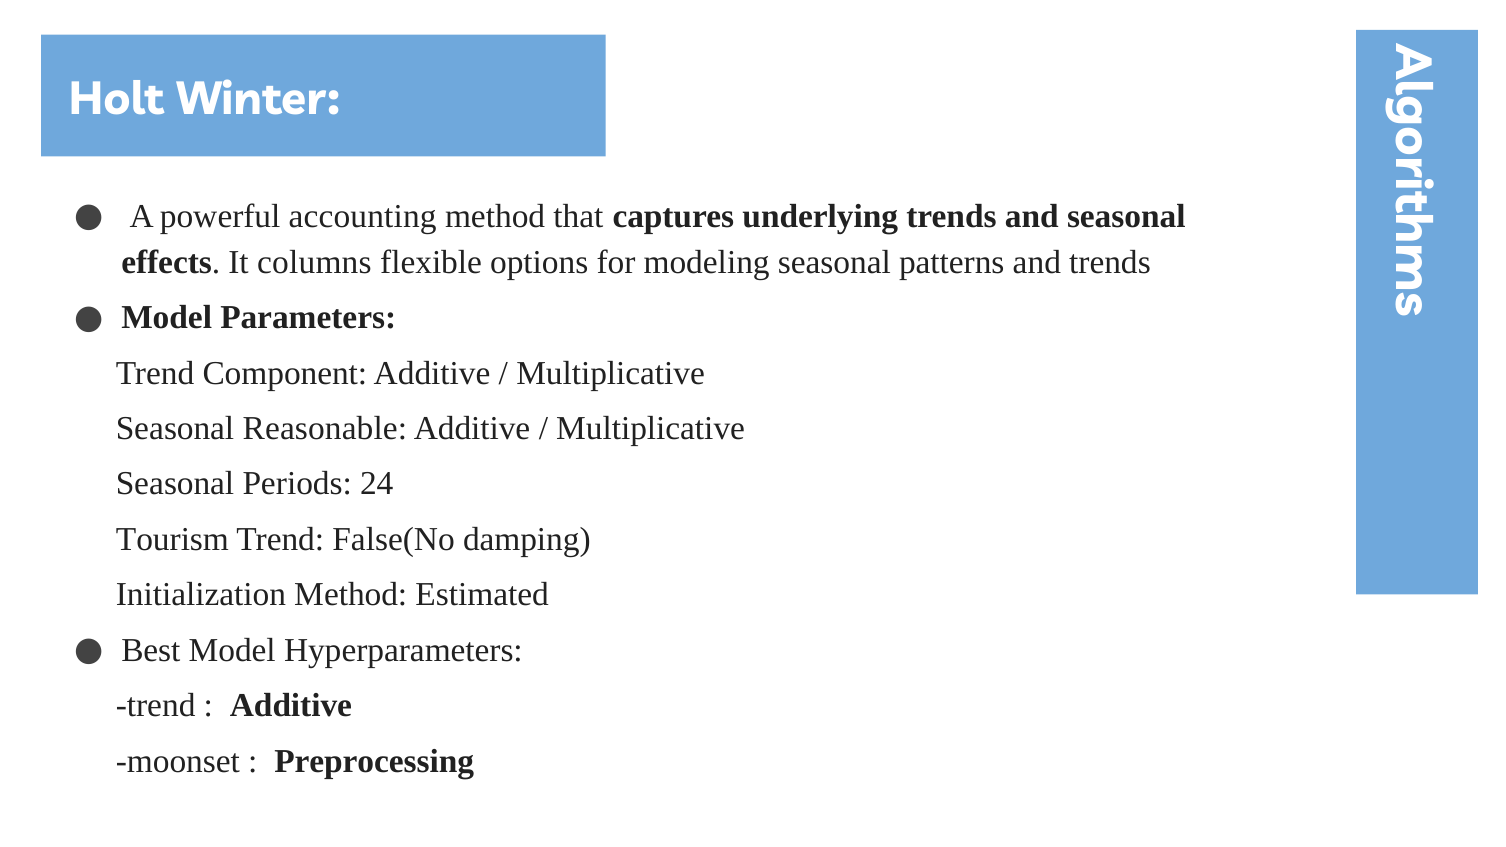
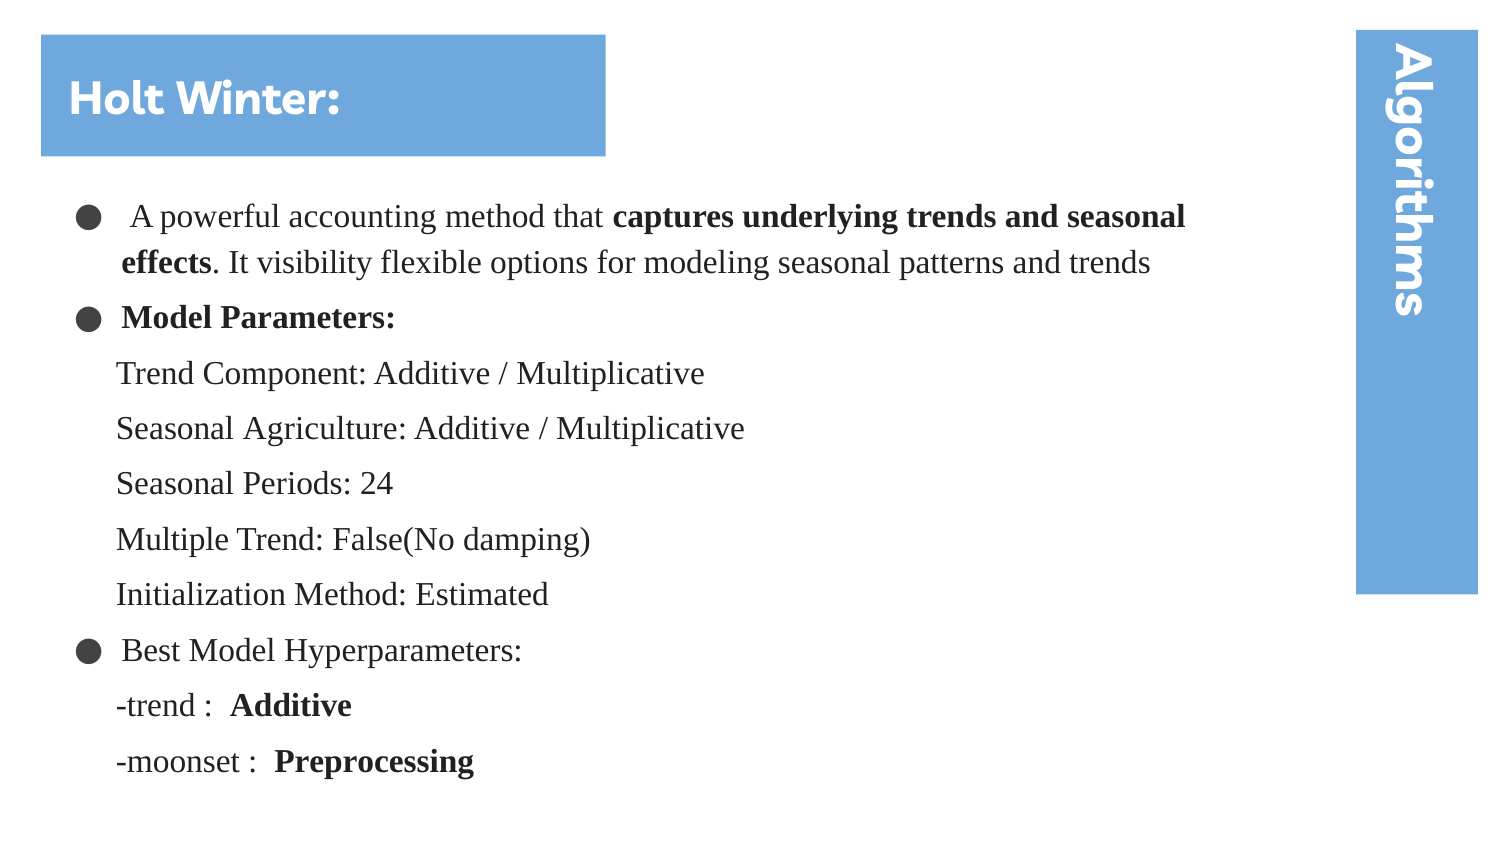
columns: columns -> visibility (315, 262)
Reasonable: Reasonable -> Agriculture (325, 429)
Tourism: Tourism -> Multiple (173, 539)
